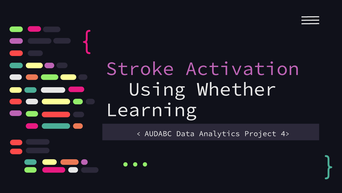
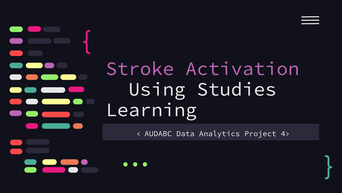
Whether: Whether -> Studies (237, 89)
